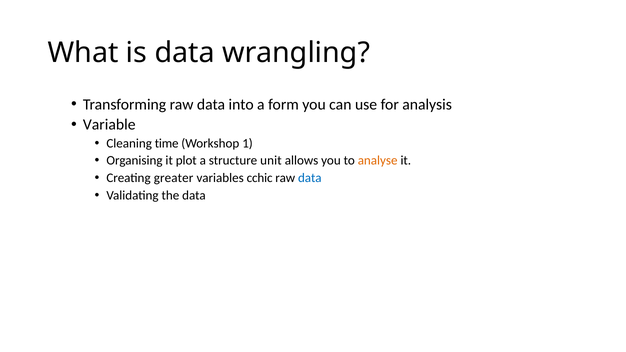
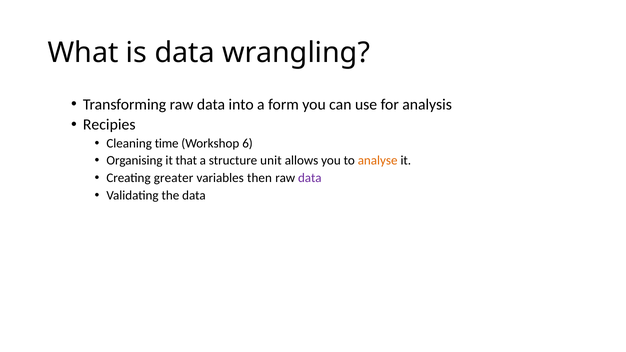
Variable: Variable -> Recipies (109, 125)
1: 1 -> 6 (248, 143)
plot: plot -> that (186, 161)
cchic: cchic -> then (259, 178)
data colour: blue -> purple (310, 178)
